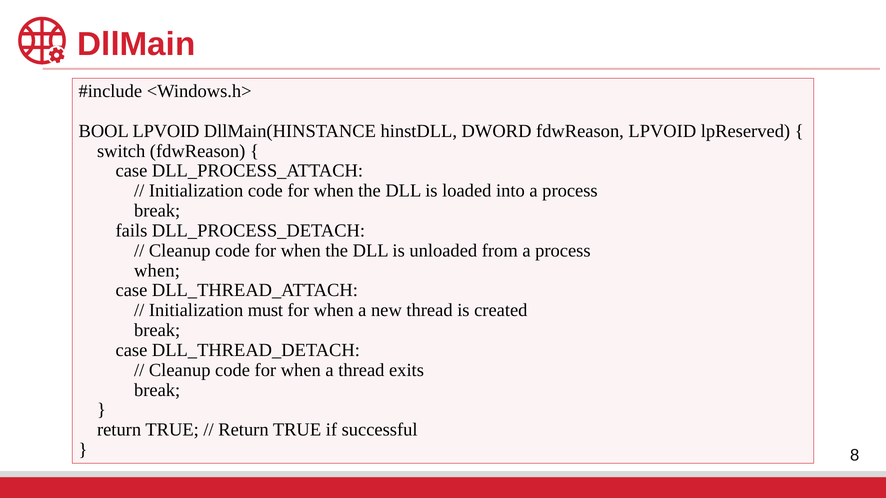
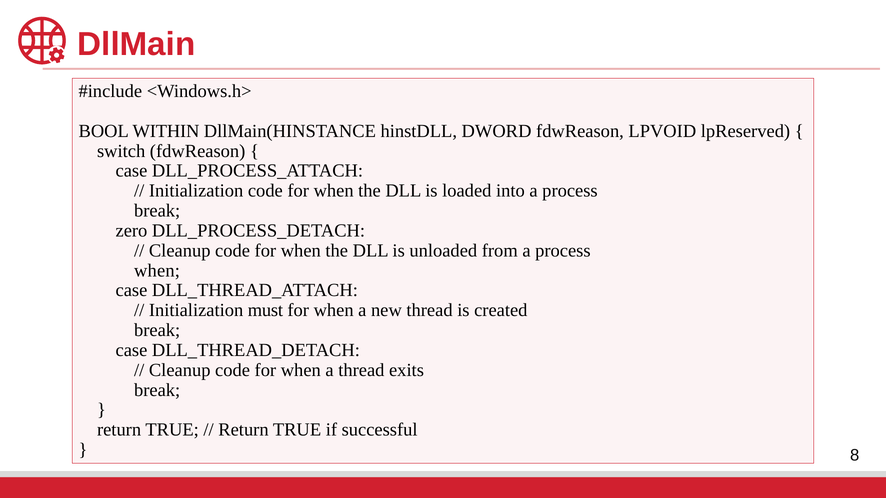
BOOL LPVOID: LPVOID -> WITHIN (166, 131)
fails: fails -> zero (131, 231)
